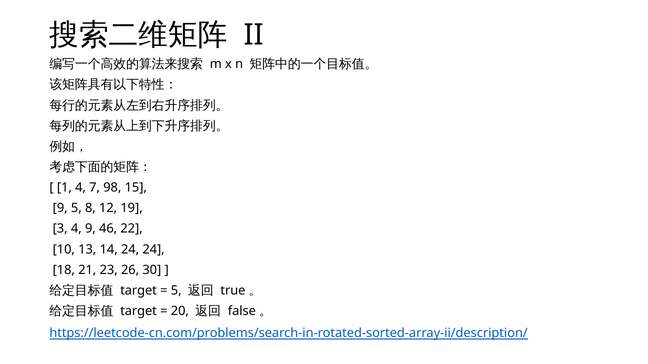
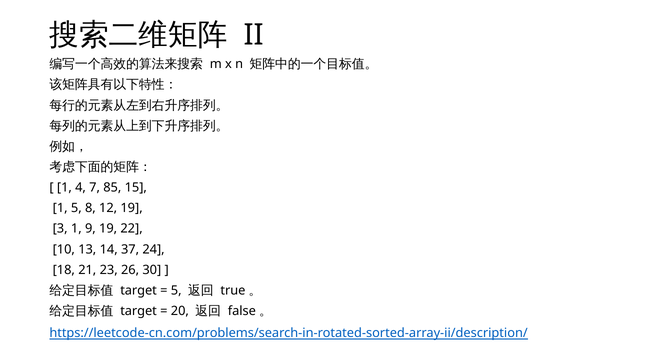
98: 98 -> 85 (112, 188)
9: 9 -> 1 (60, 208)
3 4: 4 -> 1 (76, 229)
9 46: 46 -> 19 (108, 229)
14 24: 24 -> 37 (130, 250)
